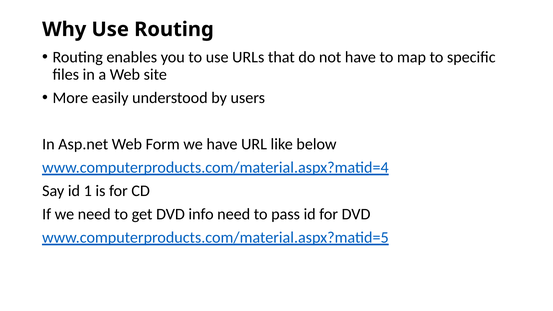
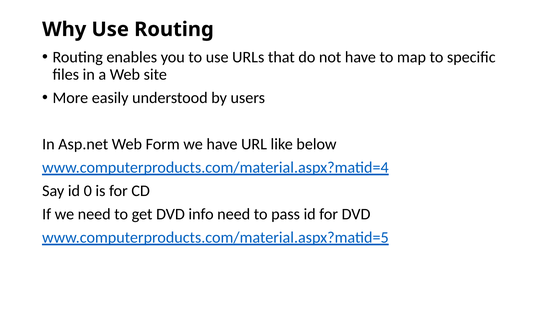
1: 1 -> 0 (88, 191)
